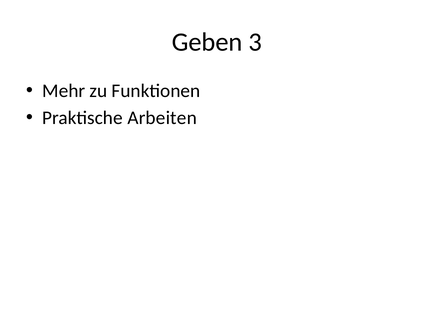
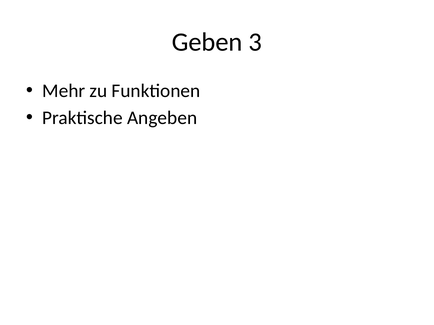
Arbeiten: Arbeiten -> Angeben (162, 118)
